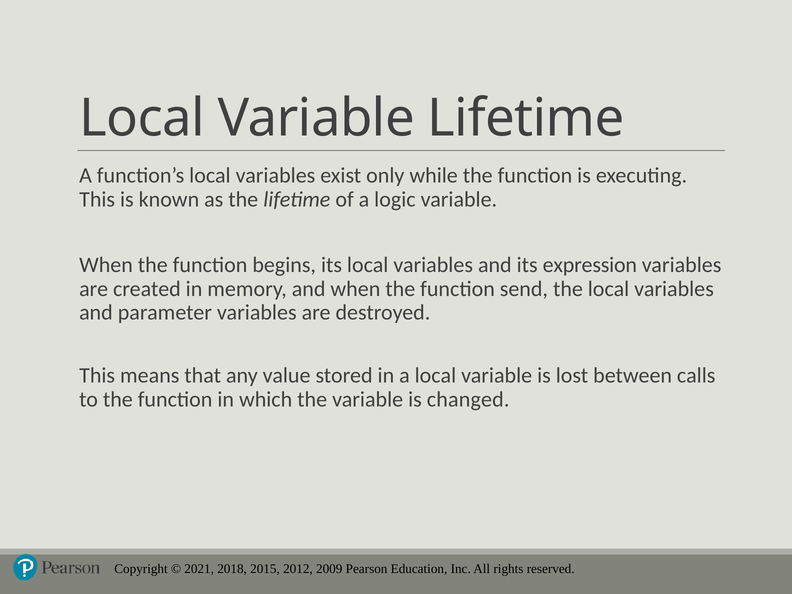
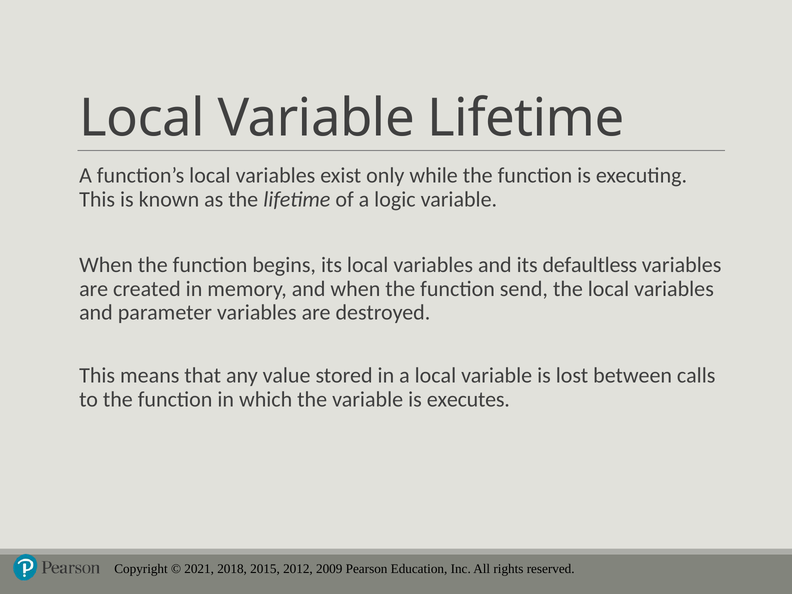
expression: expression -> defaultless (590, 265)
changed: changed -> executes (468, 399)
